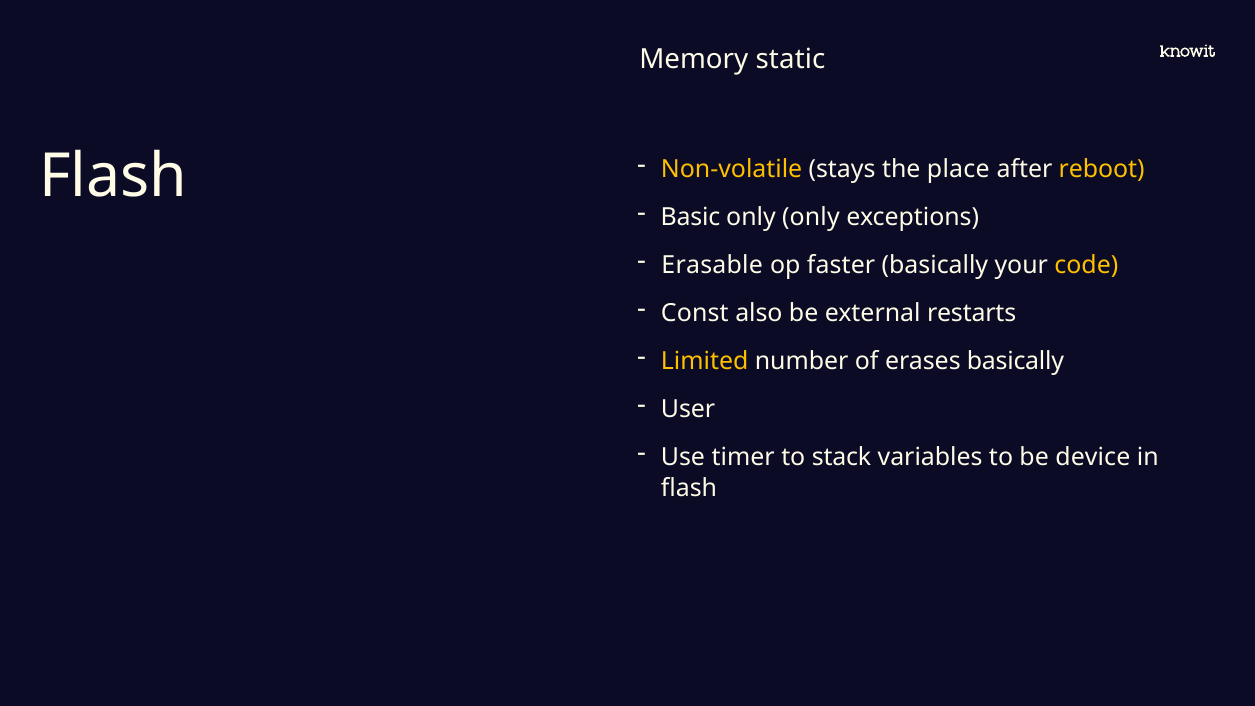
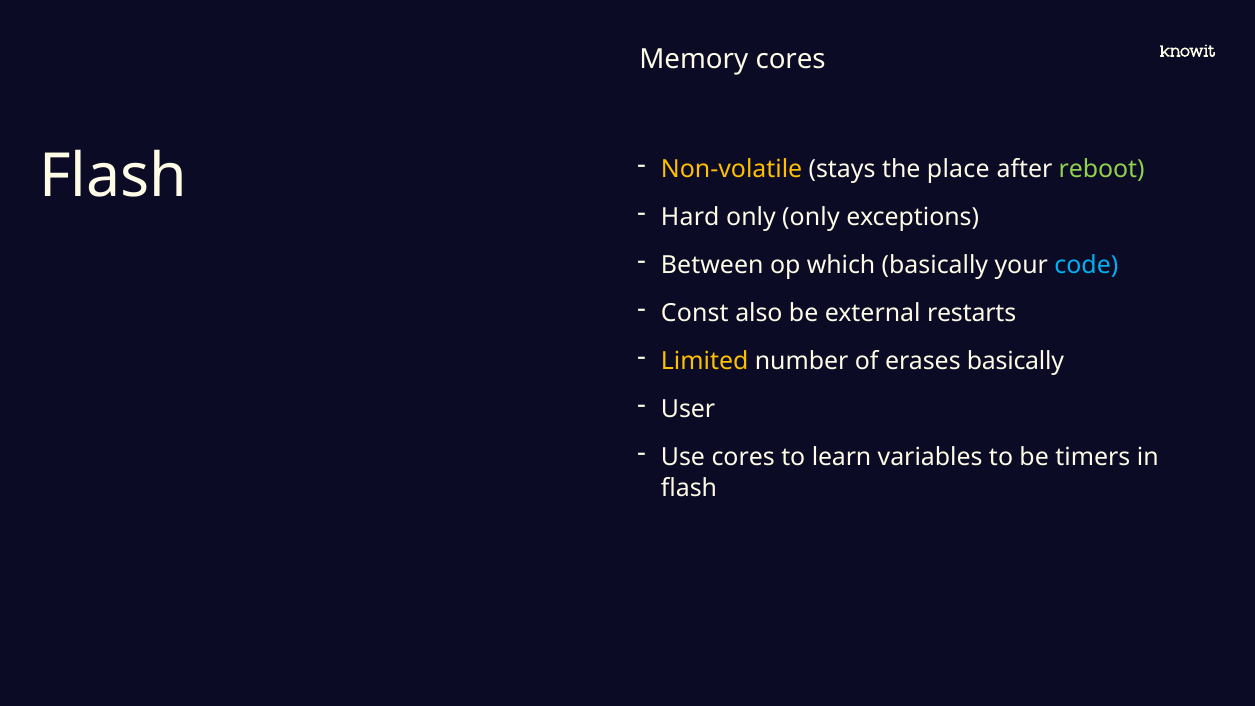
Memory static: static -> cores (791, 59)
reboot colour: yellow -> light green (1102, 169)
Basic: Basic -> Hard (690, 217)
Erasable: Erasable -> Between (712, 265)
faster: faster -> which (841, 265)
code colour: yellow -> light blue (1086, 265)
Use timer: timer -> cores (743, 457)
stack: stack -> learn (842, 457)
device: device -> timers (1093, 457)
